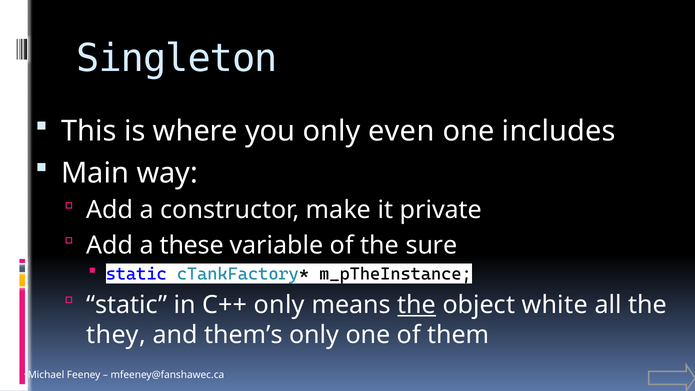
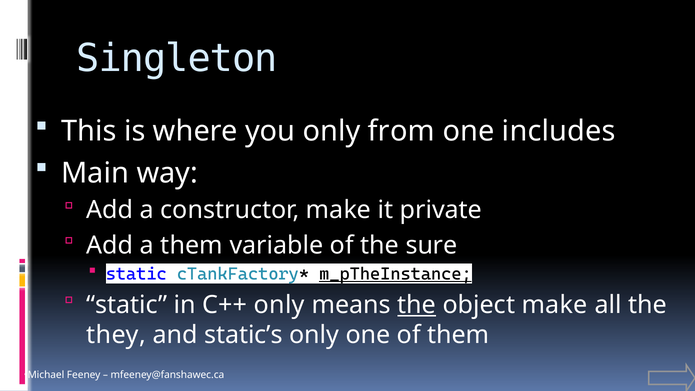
even: even -> from (401, 131)
a these: these -> them (192, 245)
m_pTheInstance underline: none -> present (395, 274)
object white: white -> make (555, 305)
them’s: them’s -> static’s (243, 335)
